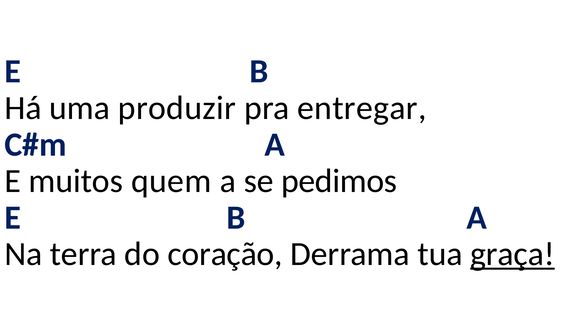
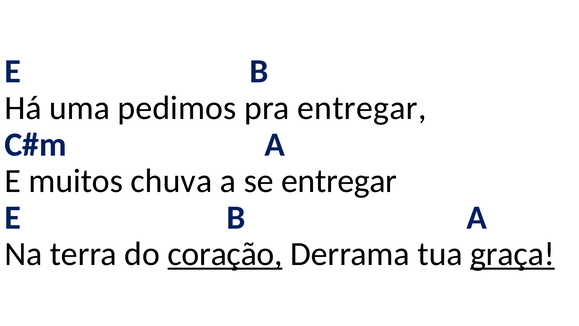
produzir: produzir -> pedimos (177, 108)
quem: quem -> chuva (171, 181)
se pedimos: pedimos -> entregar (339, 181)
coração underline: none -> present (225, 254)
